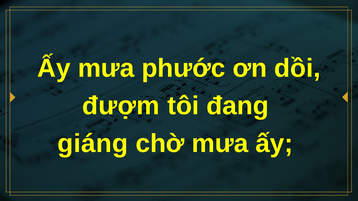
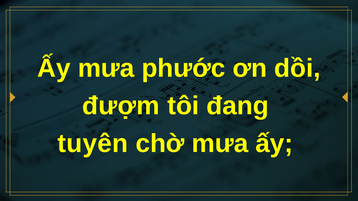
giáng: giáng -> tuyên (93, 144)
